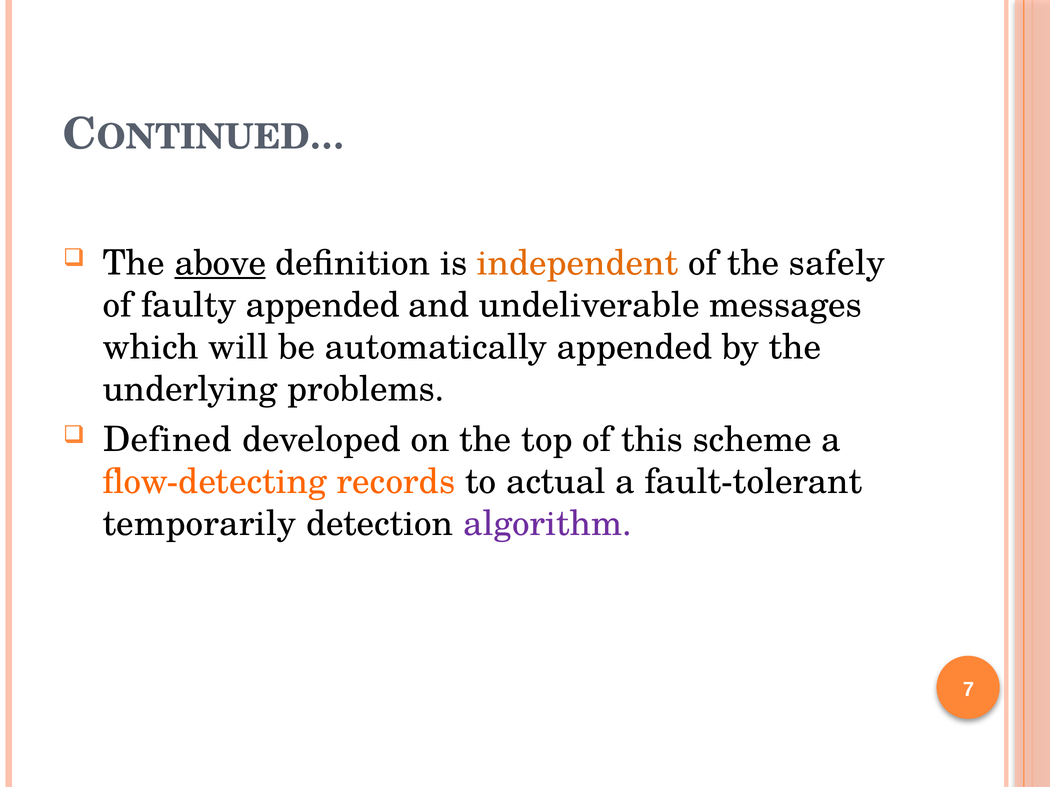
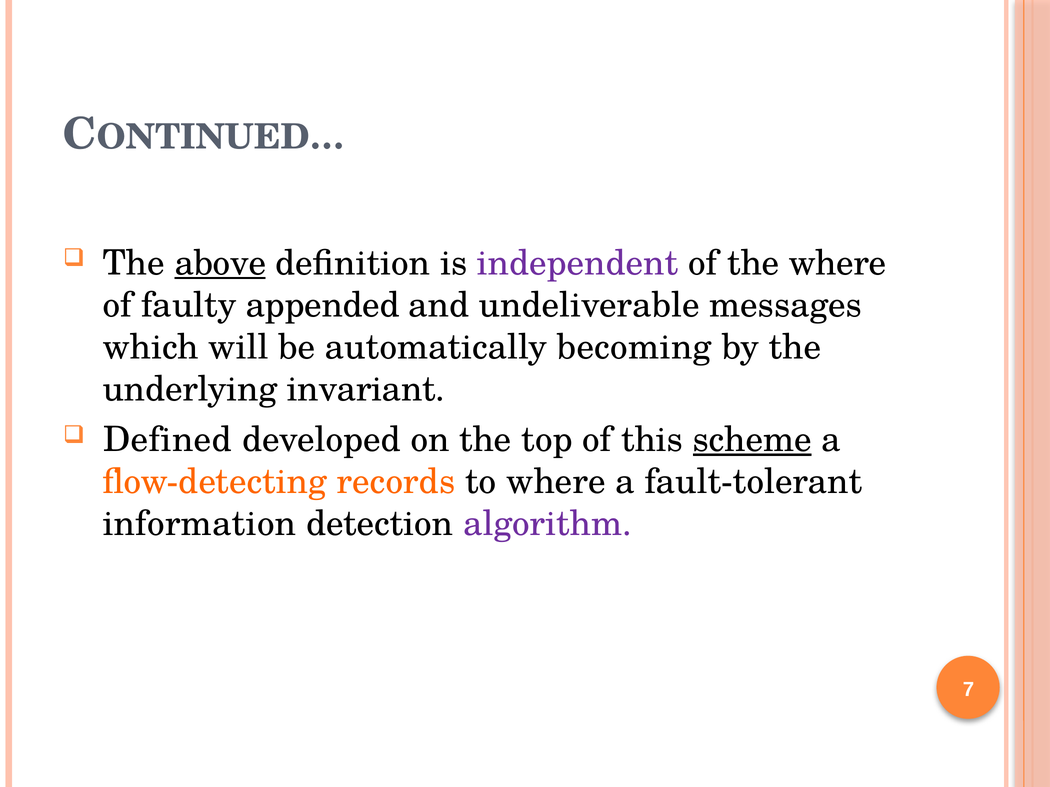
independent colour: orange -> purple (578, 263)
the safely: safely -> where (837, 263)
automatically appended: appended -> becoming (634, 347)
problems: problems -> invariant (366, 389)
scheme underline: none -> present (752, 440)
to actual: actual -> where (556, 482)
temporarily: temporarily -> information (199, 524)
